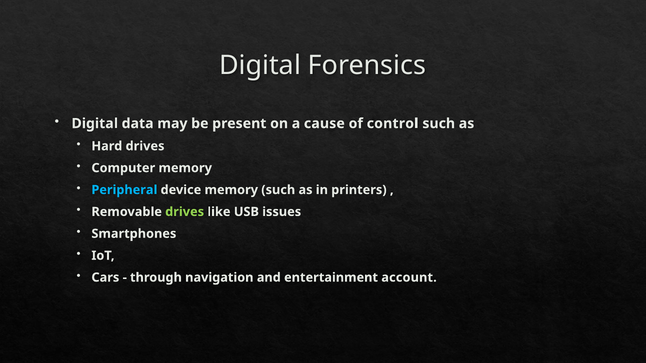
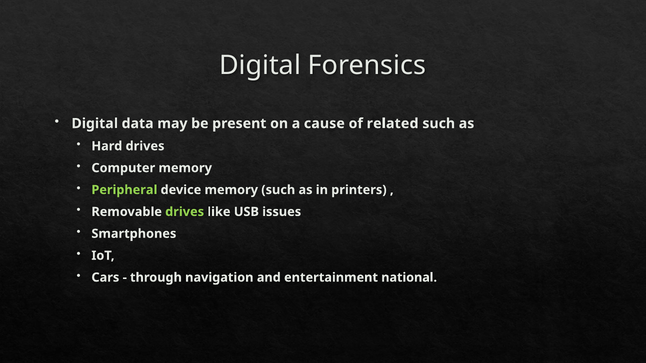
control: control -> related (393, 124)
Peripheral colour: light blue -> light green (124, 190)
account: account -> national (409, 278)
